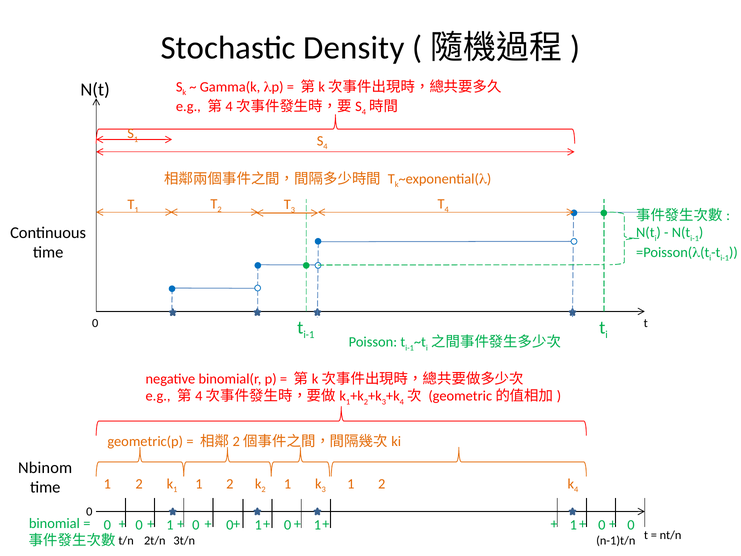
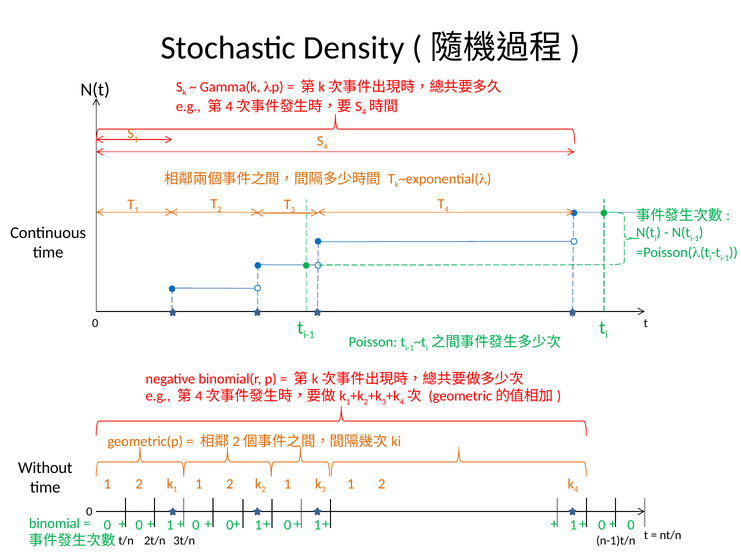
Nbinom: Nbinom -> Without (45, 468)
